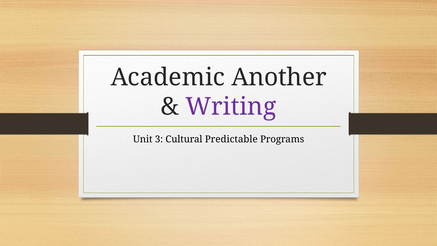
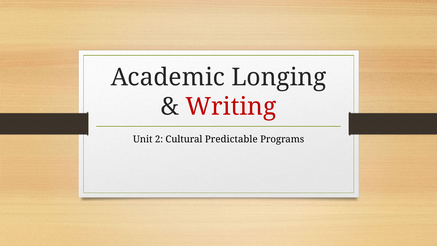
Another: Another -> Longing (279, 77)
Writing colour: purple -> red (231, 107)
3: 3 -> 2 (159, 139)
